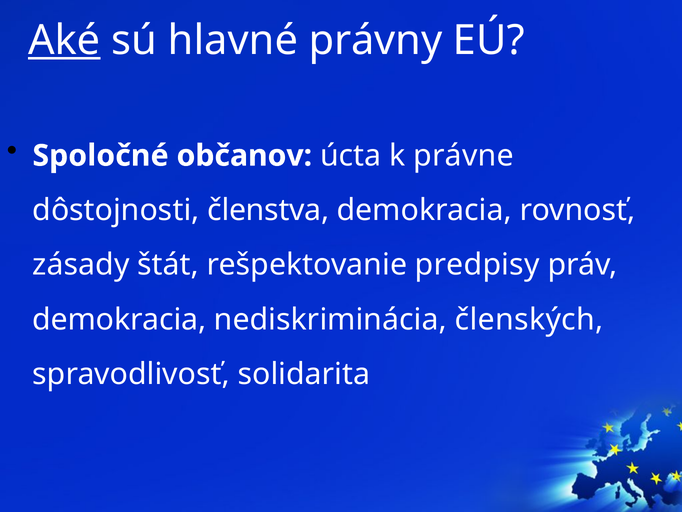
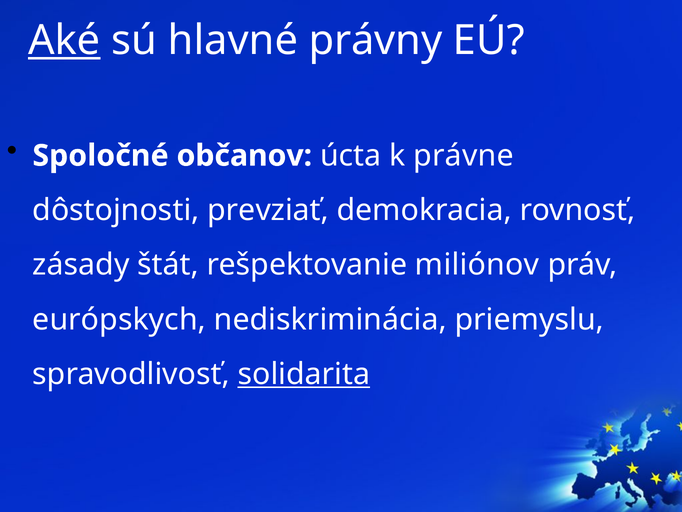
členstva: členstva -> prevziať (268, 210)
predpisy: predpisy -> miliónov (477, 265)
demokracia: demokracia -> európskych (119, 319)
členských: členských -> priemyslu (529, 319)
solidarita underline: none -> present (304, 374)
